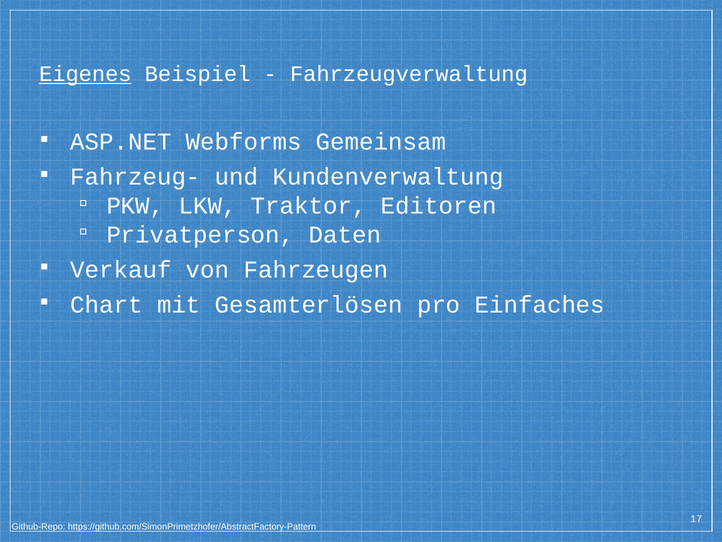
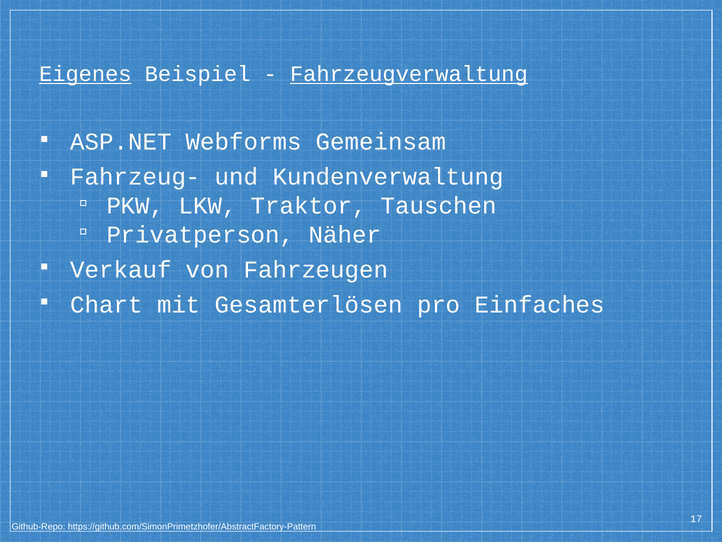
Fahrzeugverwaltung underline: none -> present (409, 74)
Editoren: Editoren -> Tauschen (439, 206)
Daten: Daten -> Näher (345, 234)
